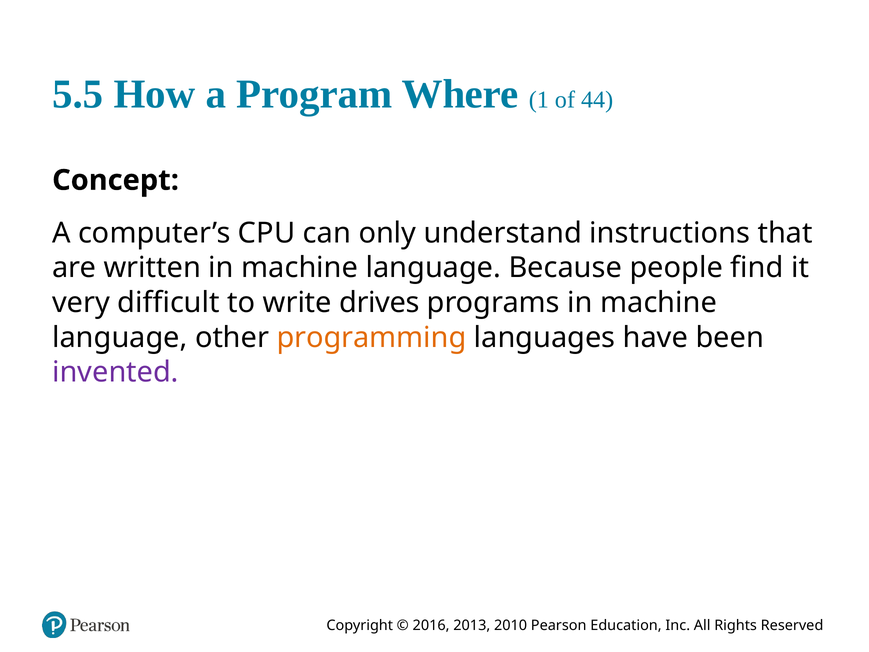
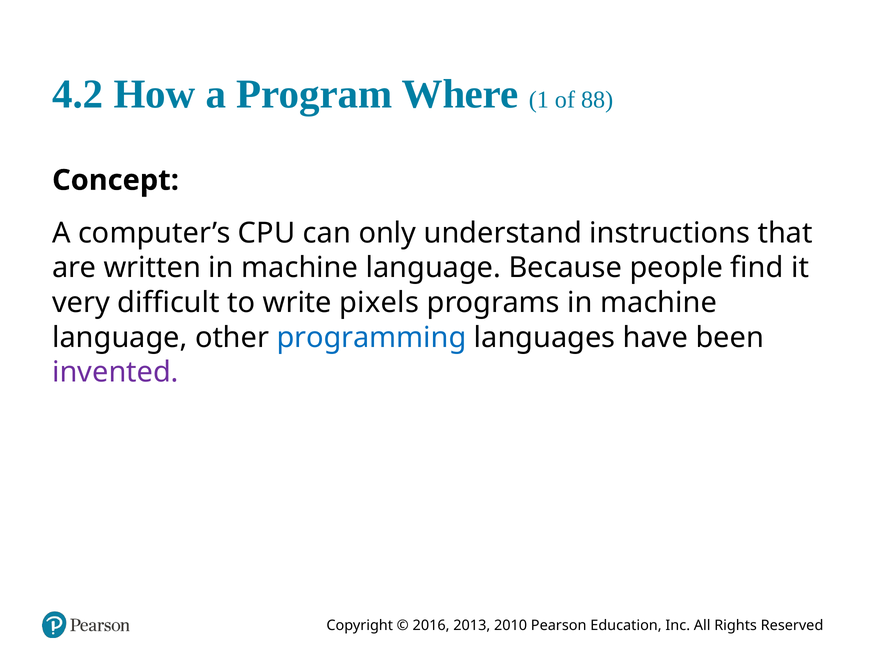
5.5: 5.5 -> 4.2 (78, 94)
44: 44 -> 88 (597, 100)
drives: drives -> pixels (379, 303)
programming colour: orange -> blue (372, 337)
